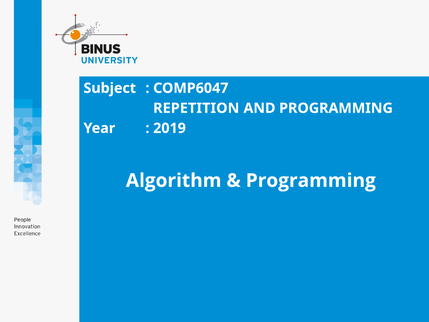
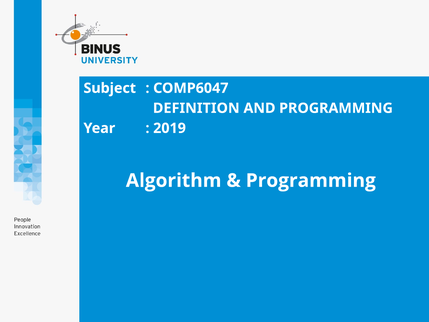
REPETITION: REPETITION -> DEFINITION (196, 108)
